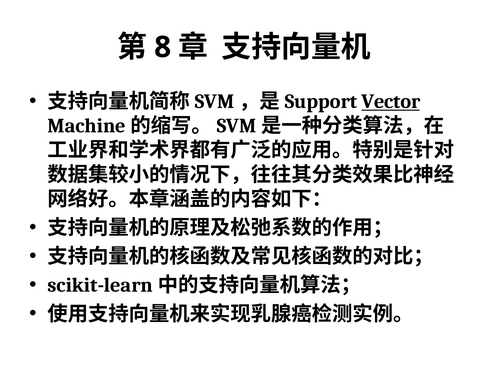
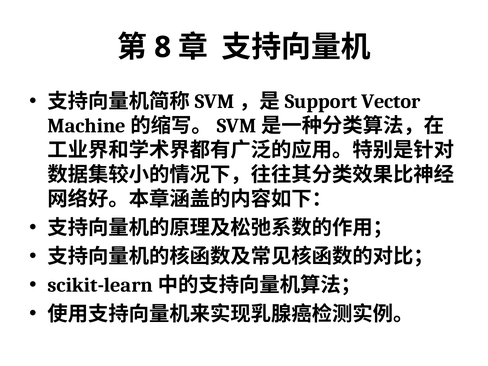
Vector underline: present -> none (391, 101)
